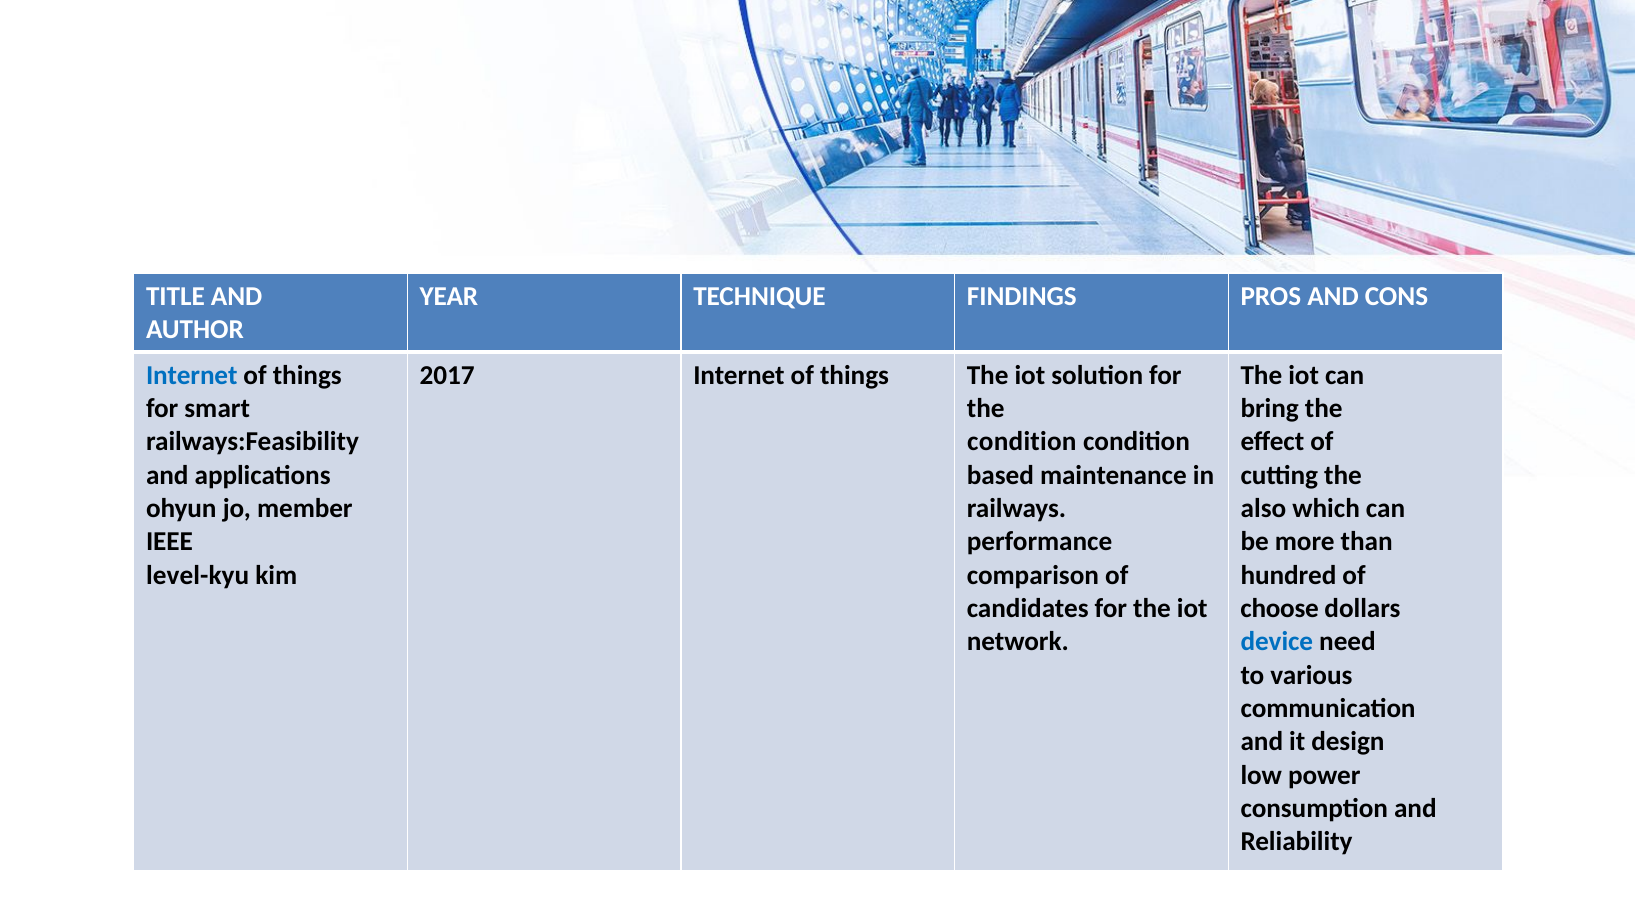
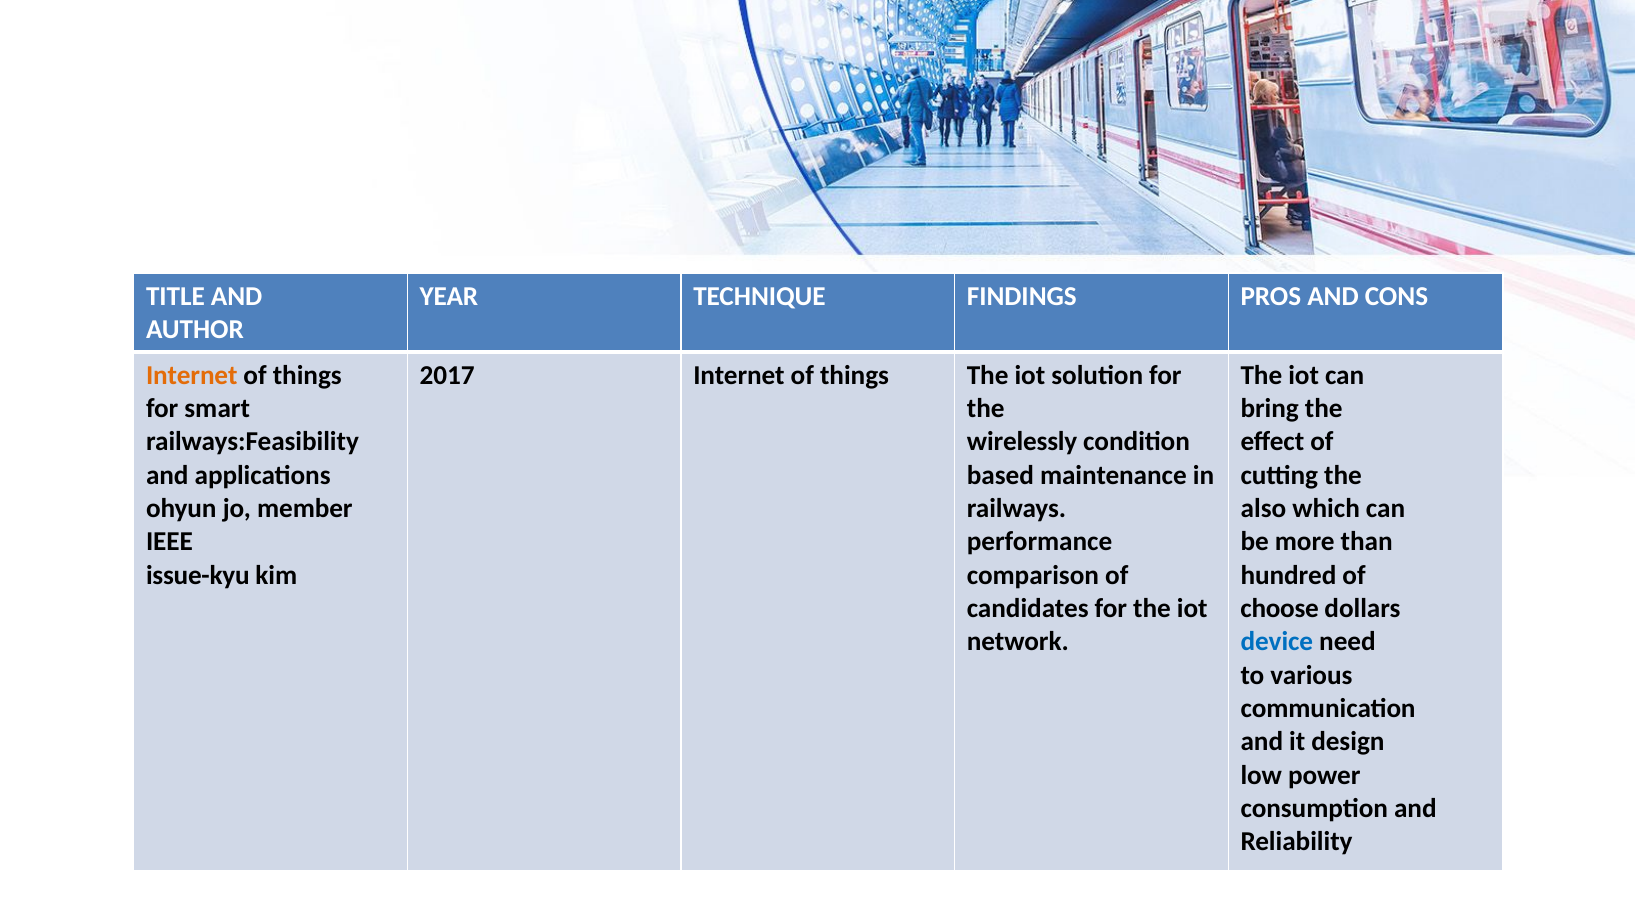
Internet colour: blue -> orange (192, 375)
condition: condition -> wirelessly (1022, 442)
level-kyu: level-kyu -> issue-kyu (198, 575)
